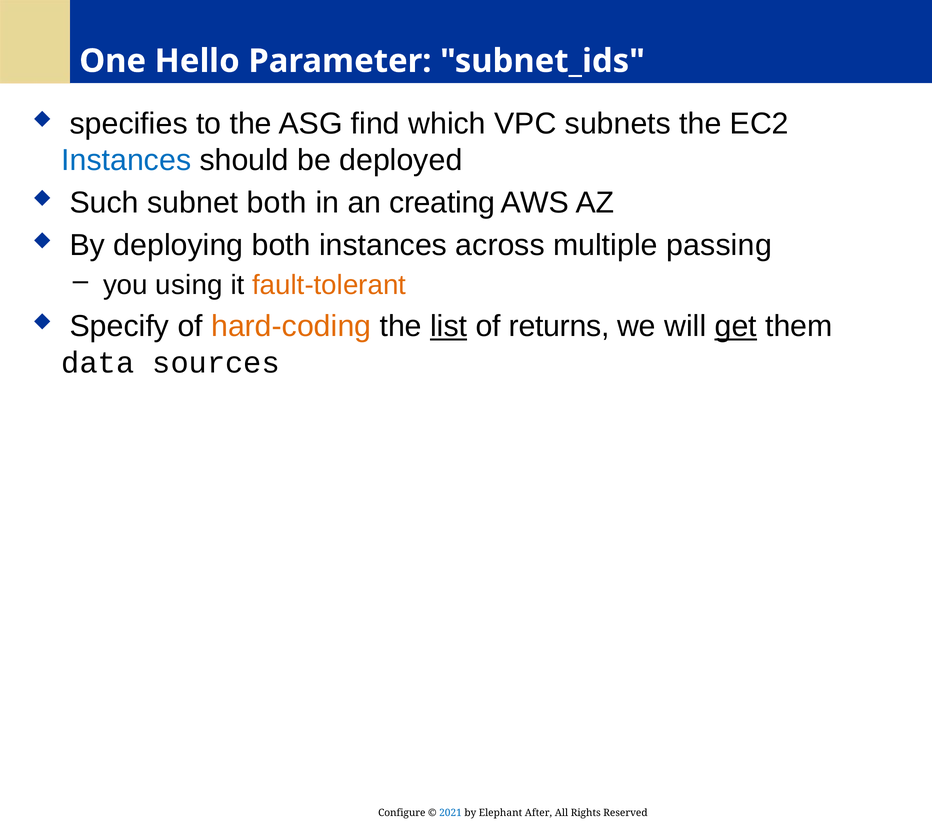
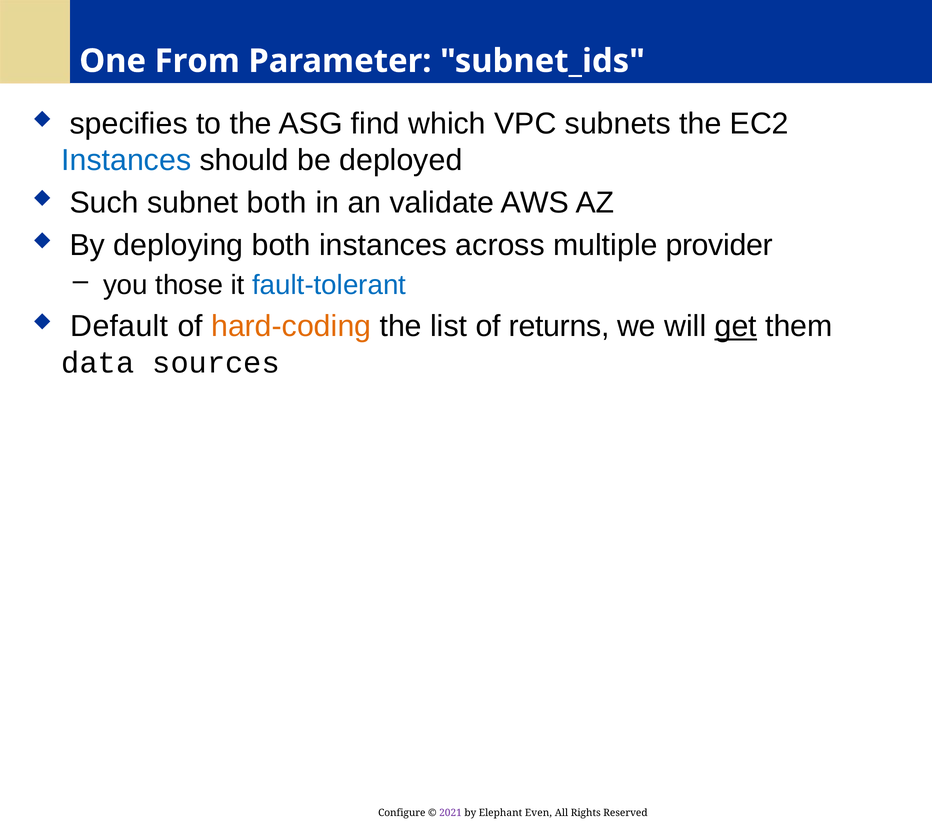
Hello: Hello -> From (197, 61)
creating: creating -> validate (442, 203)
passing: passing -> provider (719, 245)
using: using -> those (189, 285)
fault-tolerant colour: orange -> blue (329, 285)
Specify: Specify -> Default (119, 326)
list underline: present -> none (449, 326)
2021 colour: blue -> purple (451, 813)
After: After -> Even (538, 813)
